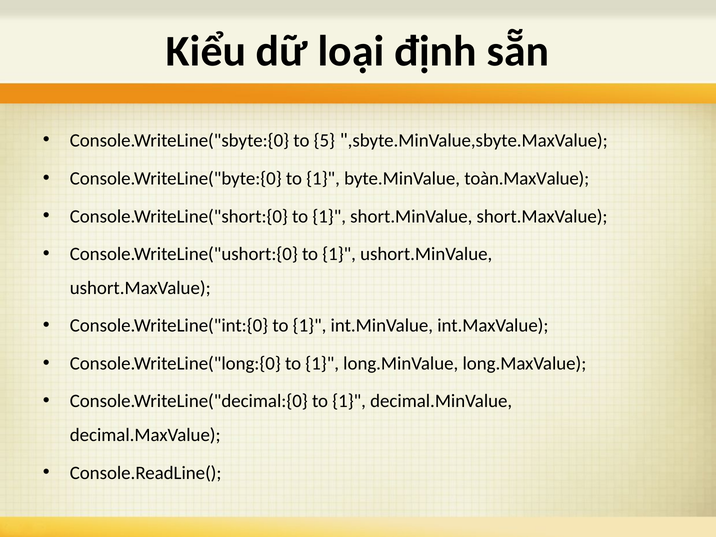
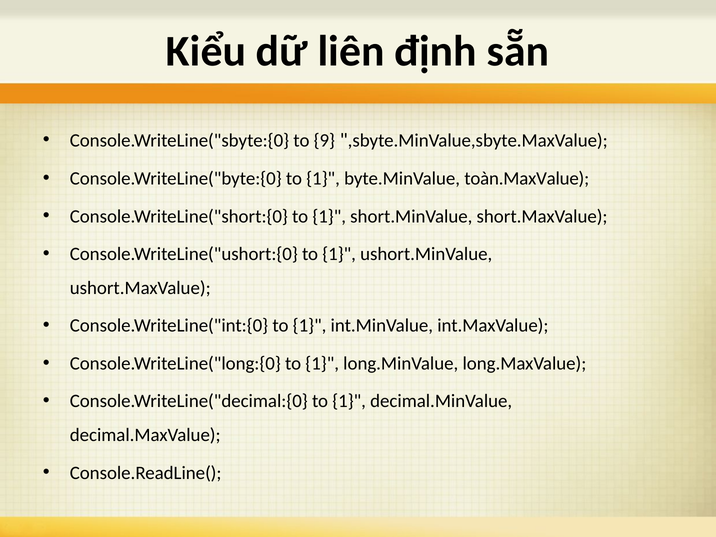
loại: loại -> liên (351, 51)
5: 5 -> 9 (324, 141)
